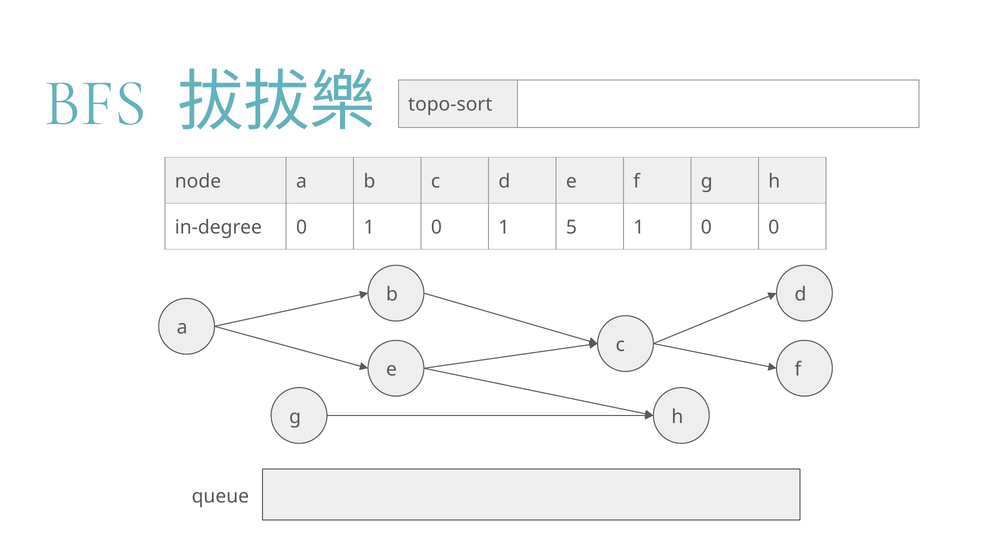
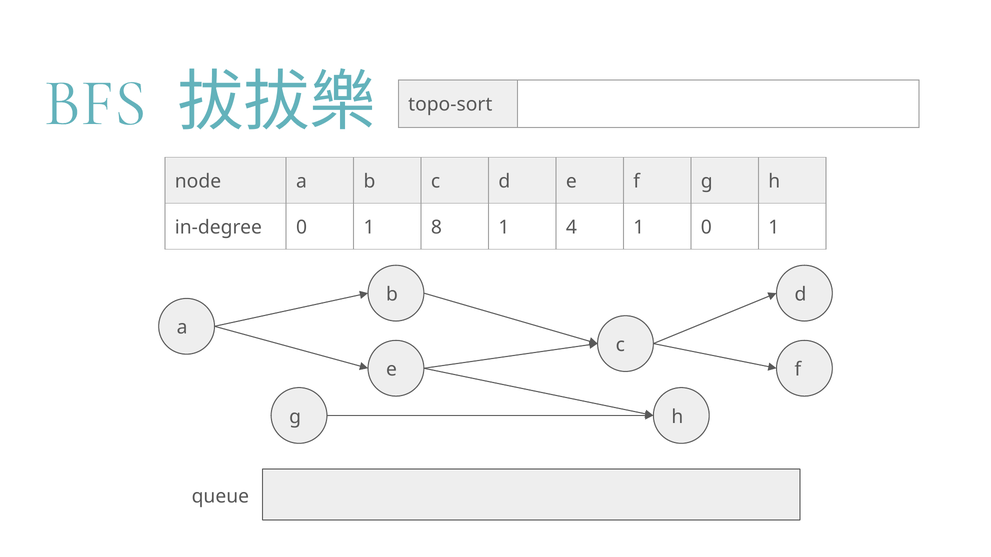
0 1 0: 0 -> 8 (436, 228)
5: 5 -> 4 (571, 228)
1 0 0: 0 -> 1 (774, 228)
